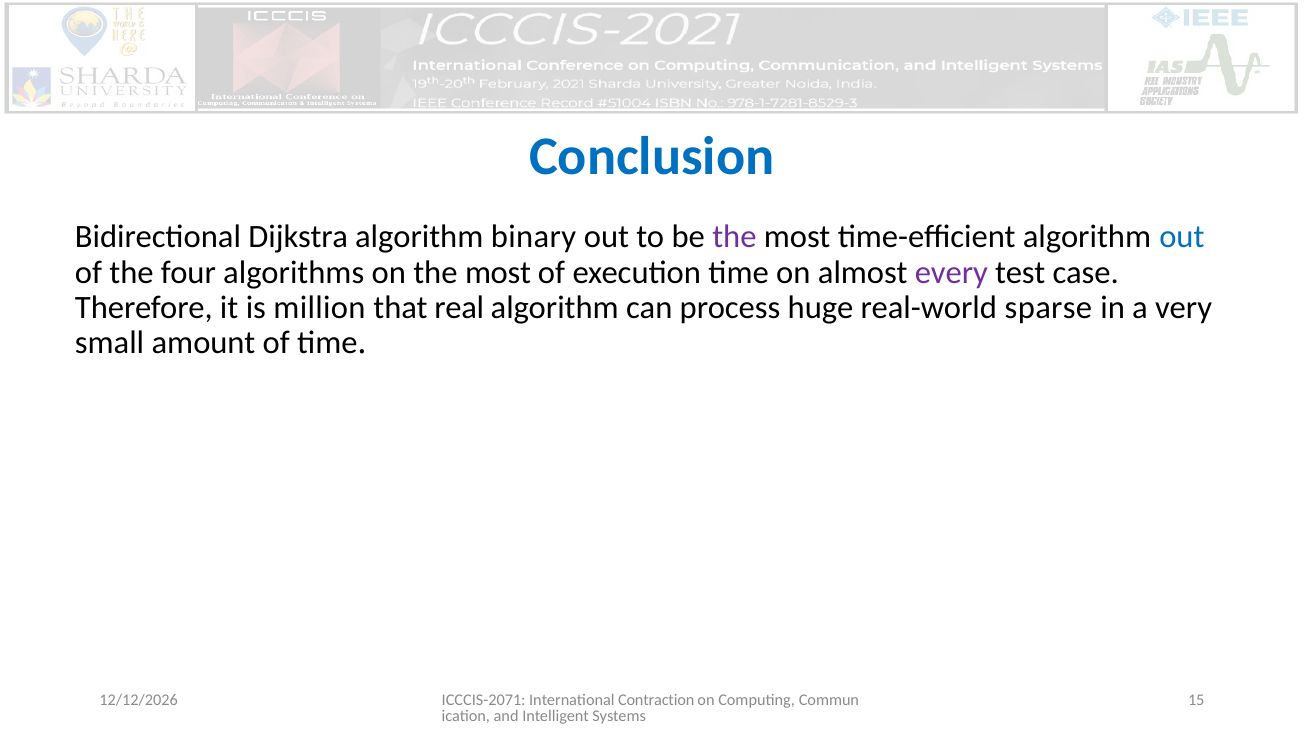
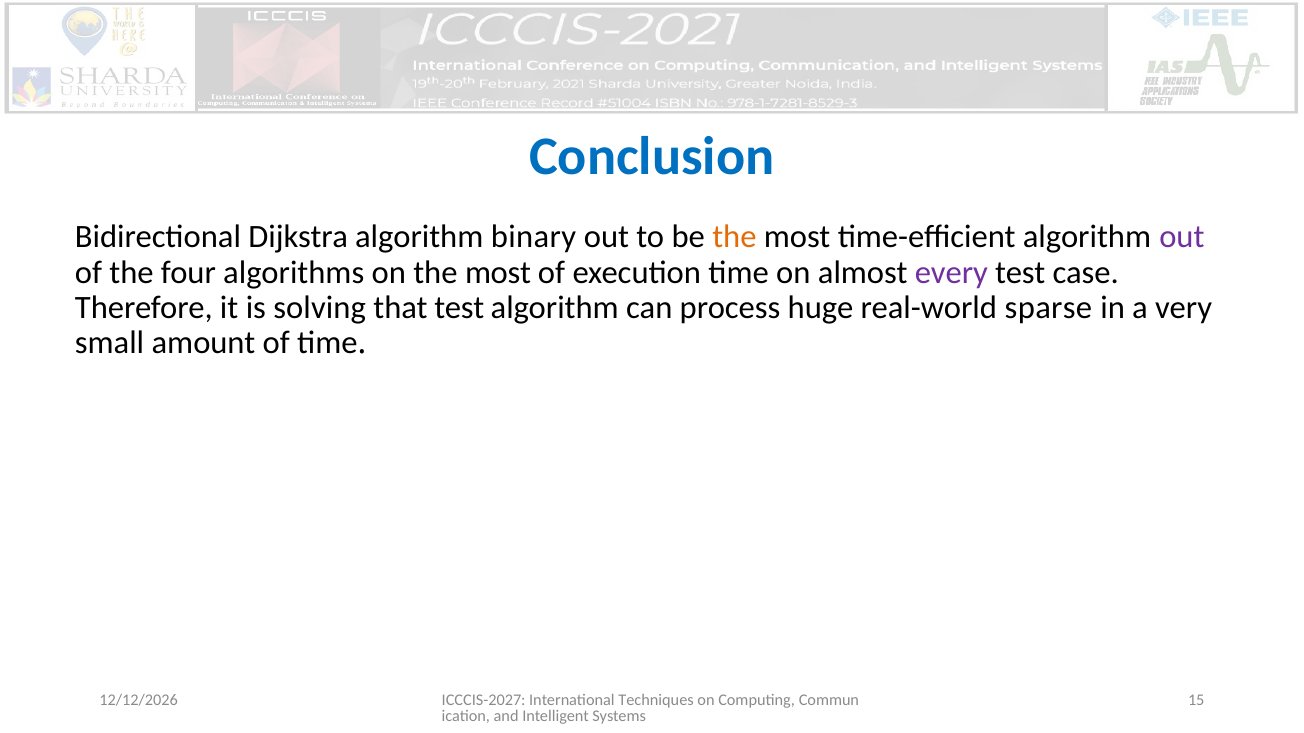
the colour: purple -> orange (734, 237)
out colour: blue -> purple (1182, 237)
million: million -> solving (320, 308)
that real: real -> test (459, 308)
ICCCIS-2071: ICCCIS-2071 -> ICCCIS-2027 (484, 700)
Contraction: Contraction -> Techniques (656, 700)
